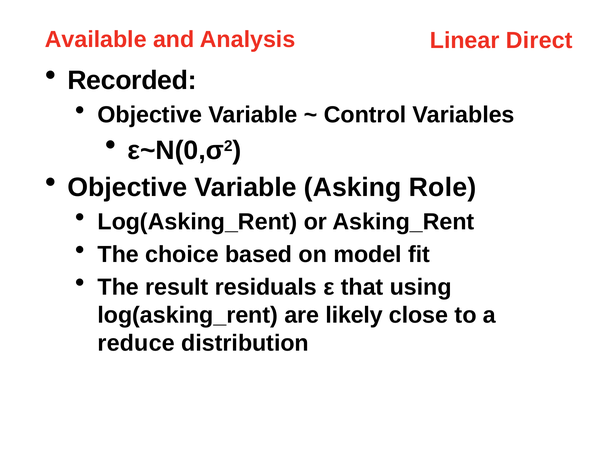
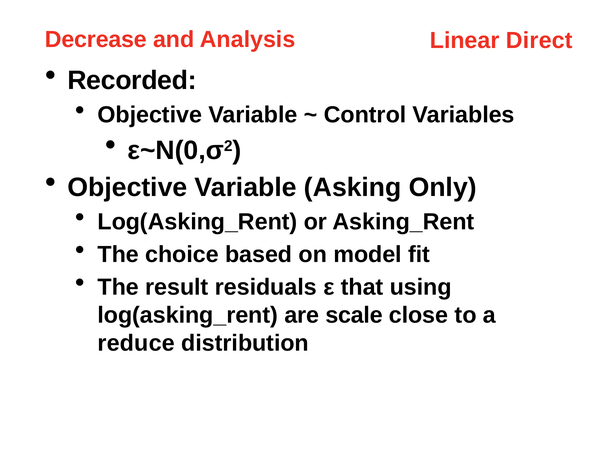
Available: Available -> Decrease (96, 39)
Role: Role -> Only (443, 187)
likely: likely -> scale (354, 315)
